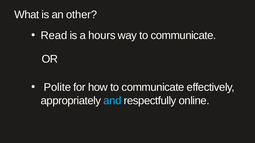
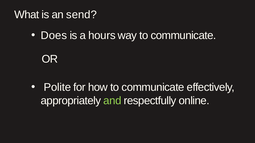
other: other -> send (81, 15)
Read: Read -> Does (54, 35)
and colour: light blue -> light green (112, 101)
